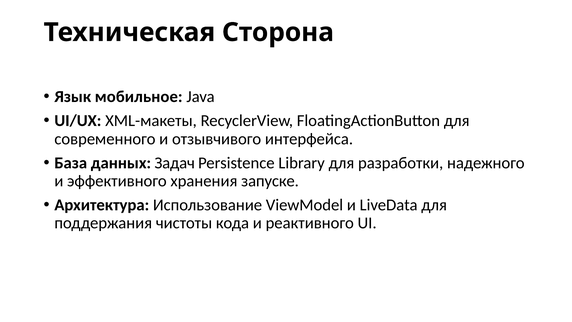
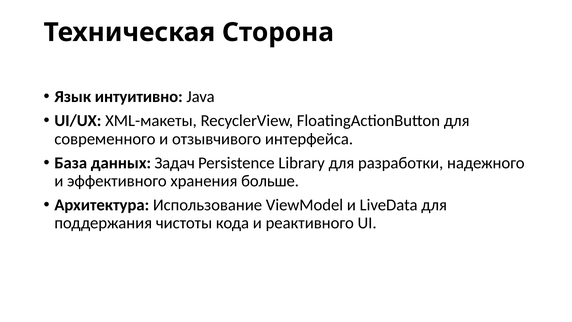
мобильное: мобильное -> интуитивно (139, 97)
запуске: запуске -> больше (270, 181)
